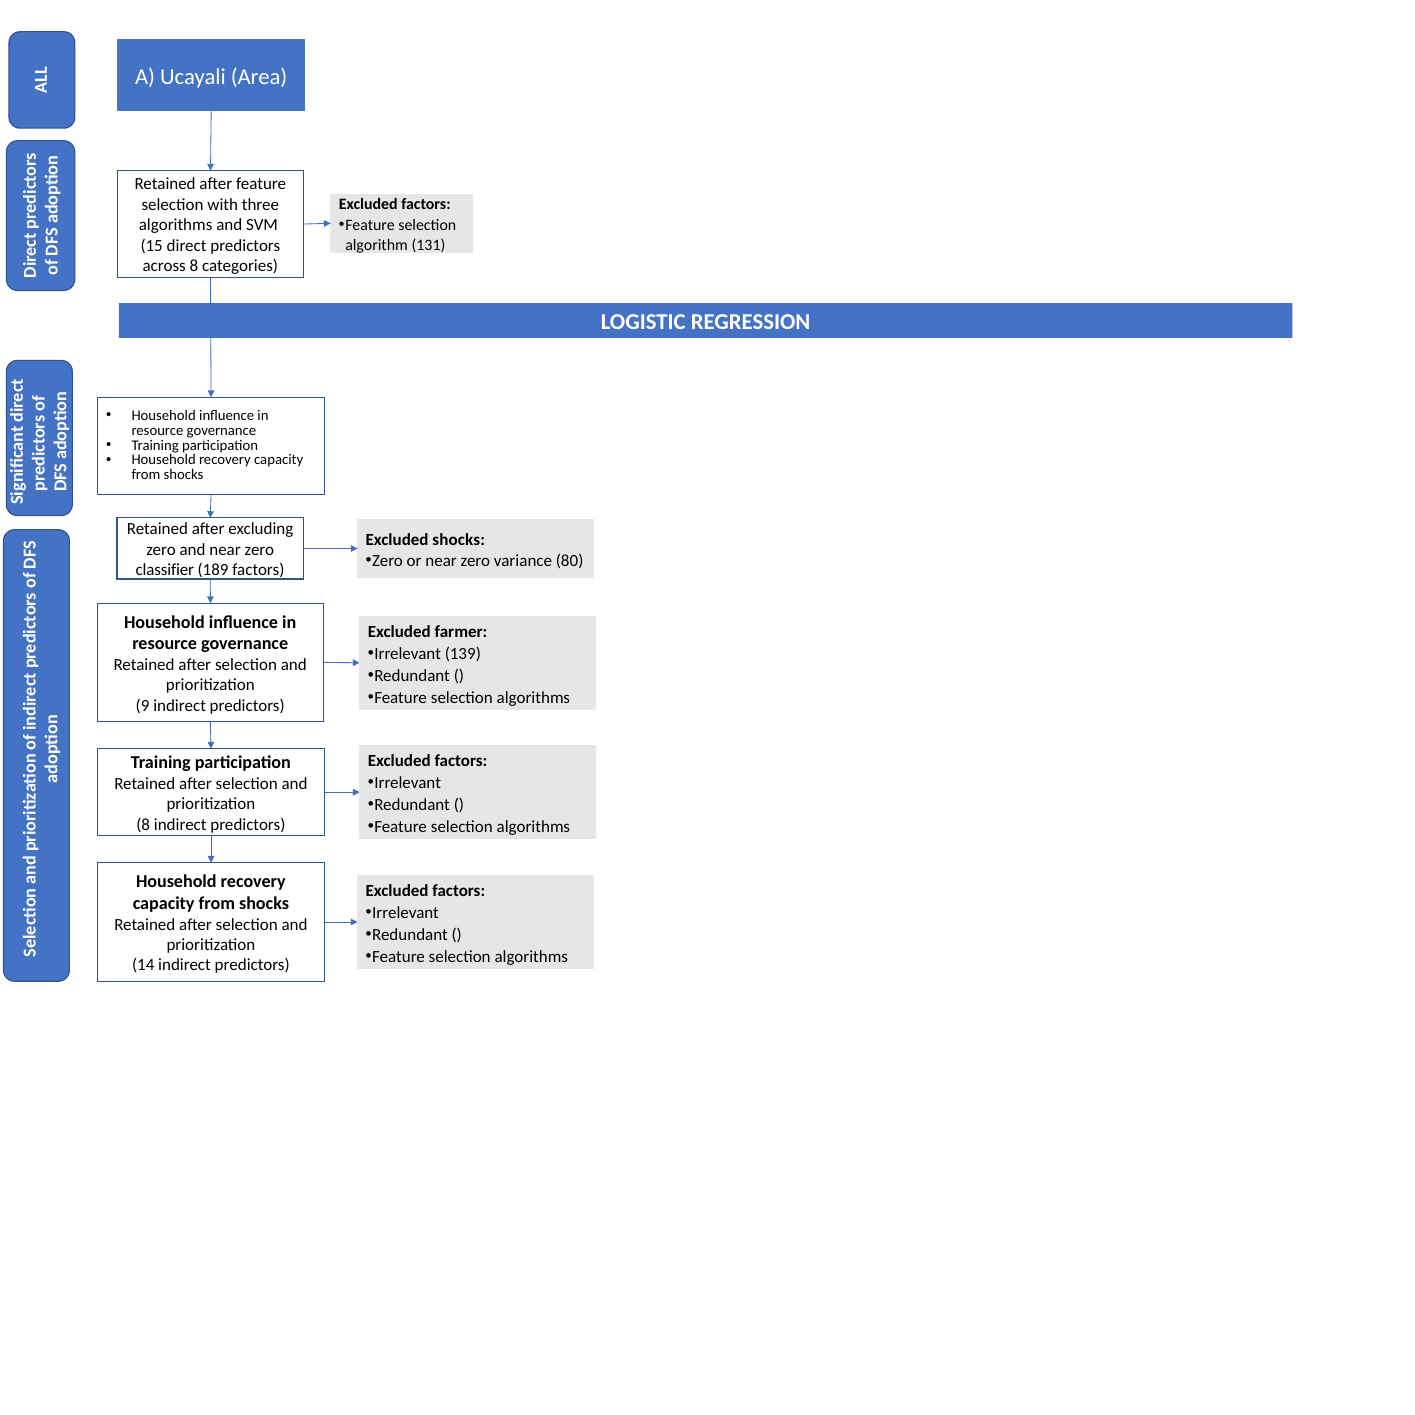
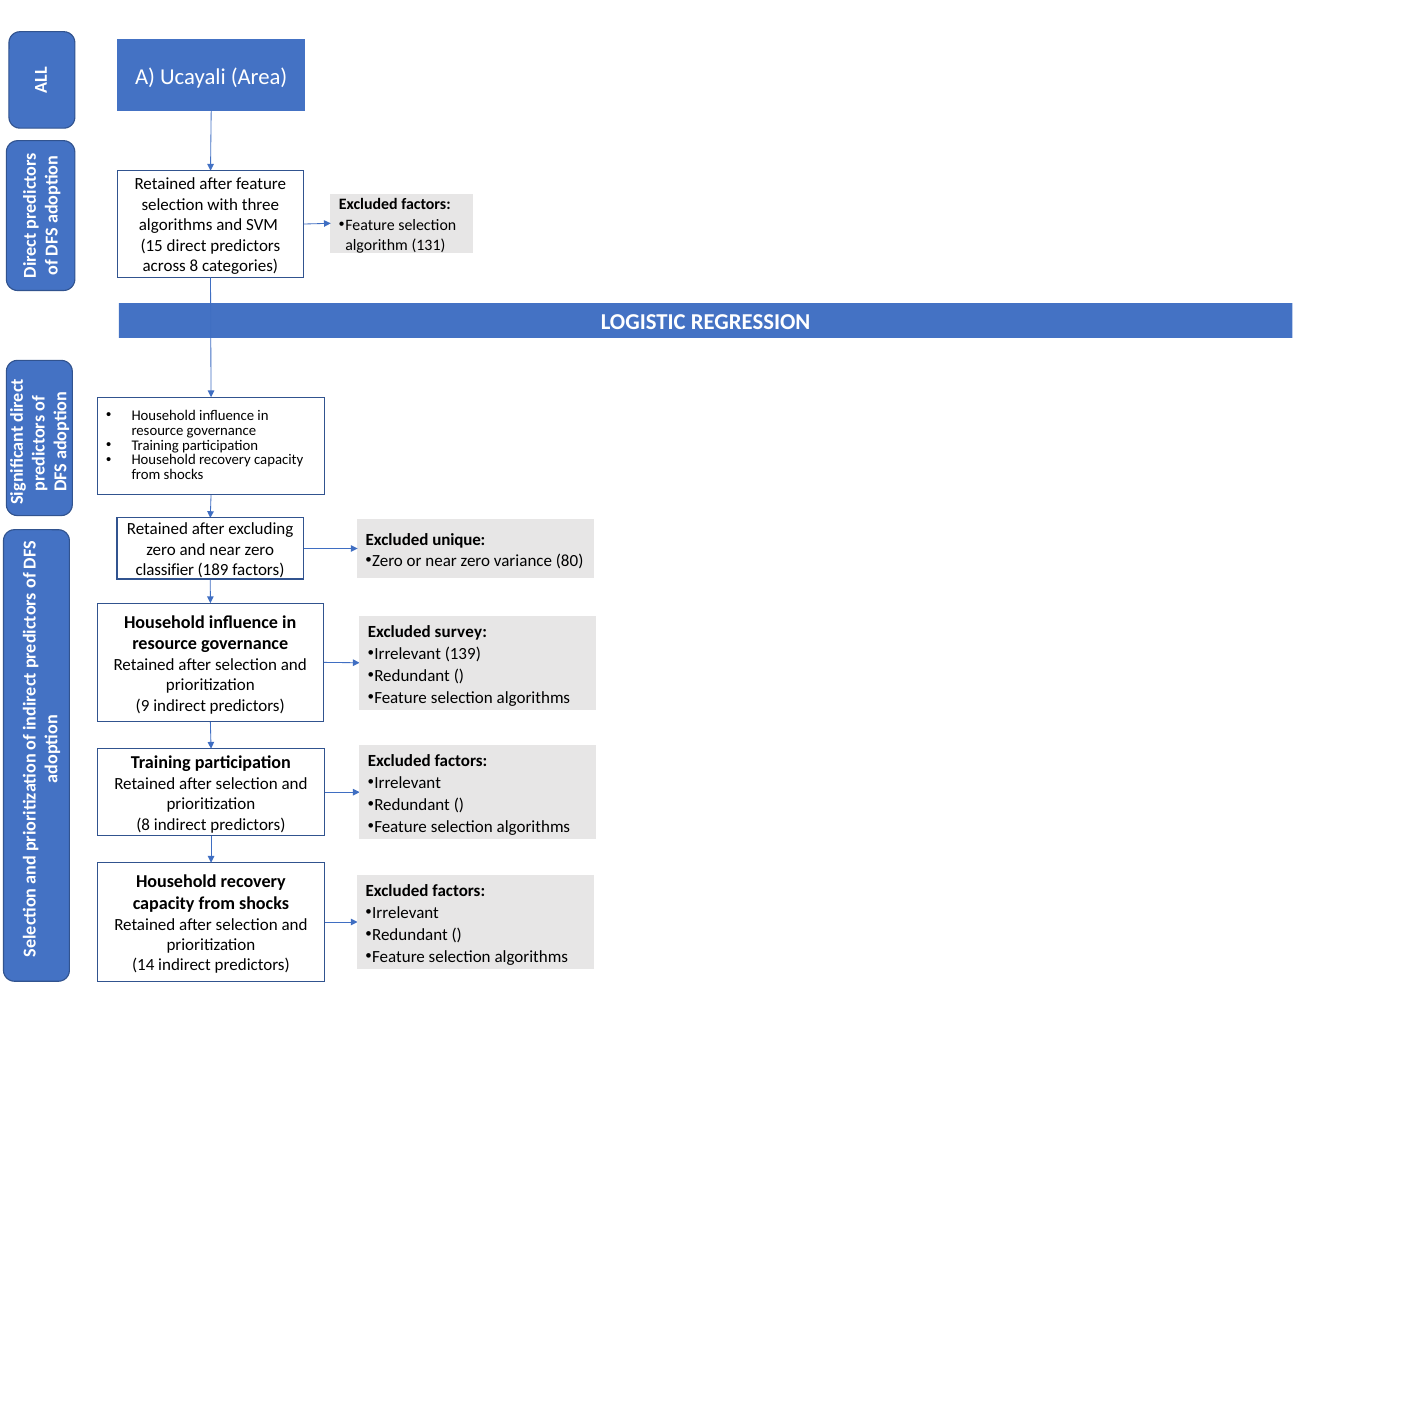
Excluded shocks: shocks -> unique (459, 539)
farmer: farmer -> survey (461, 632)
